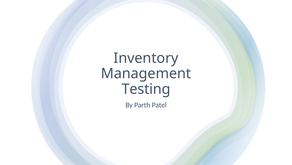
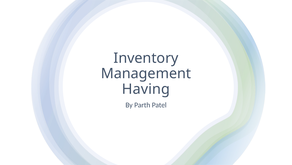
Testing: Testing -> Having (146, 89)
